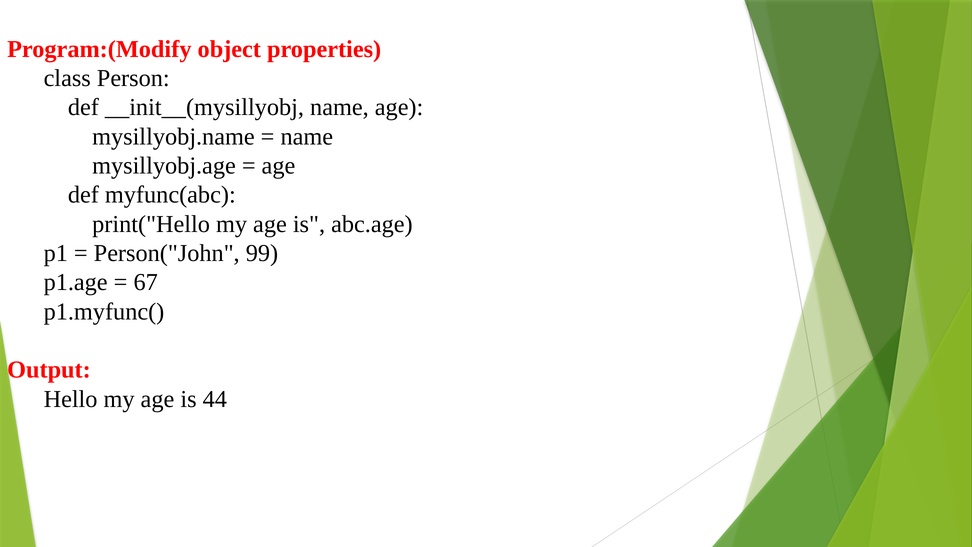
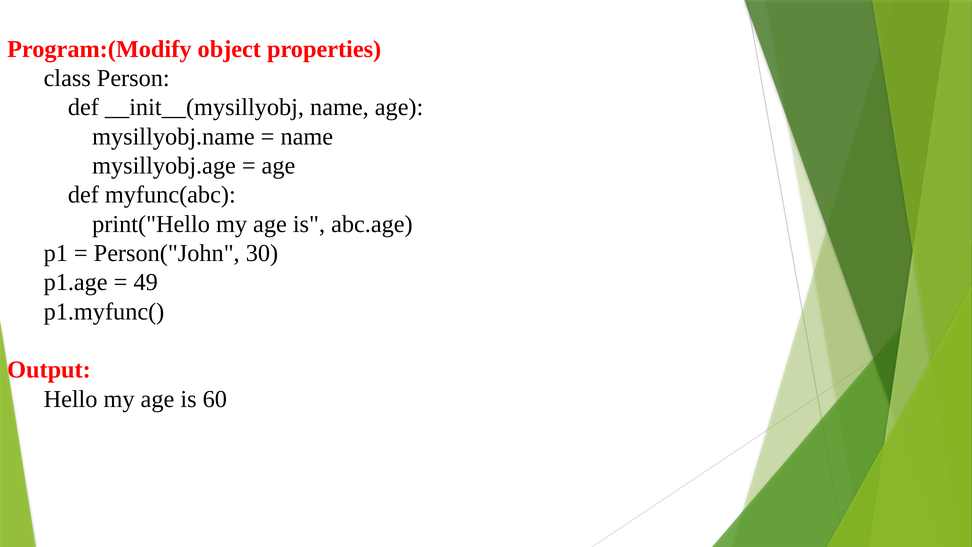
99: 99 -> 30 (262, 253)
67: 67 -> 49 (146, 282)
44: 44 -> 60 (215, 399)
